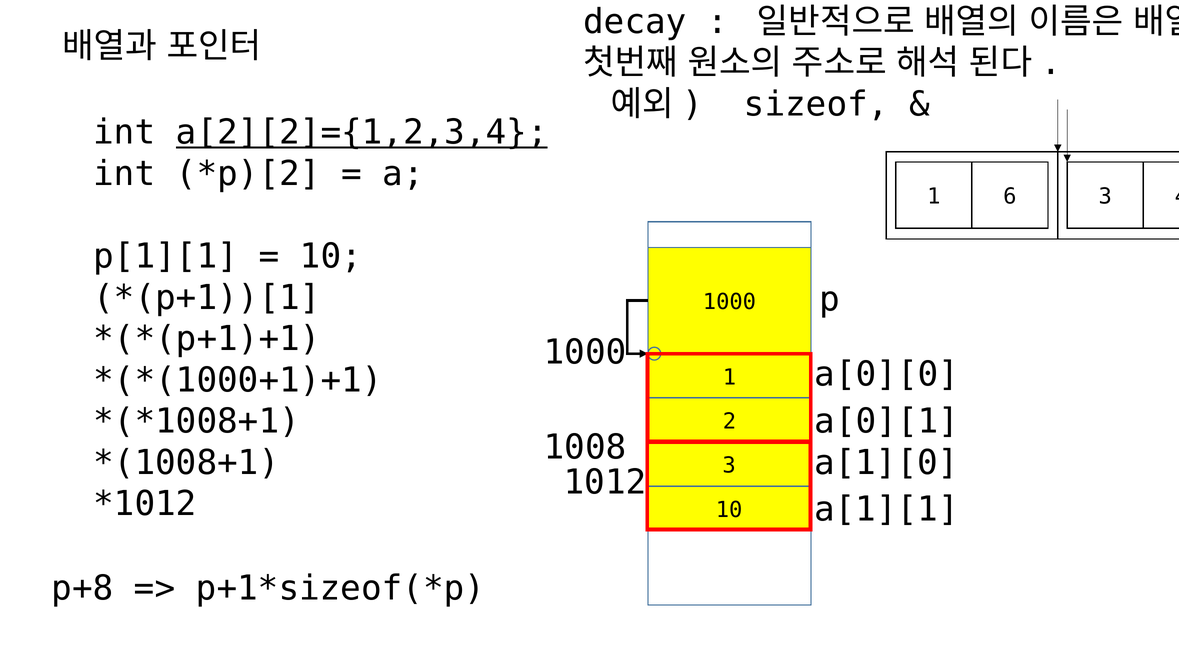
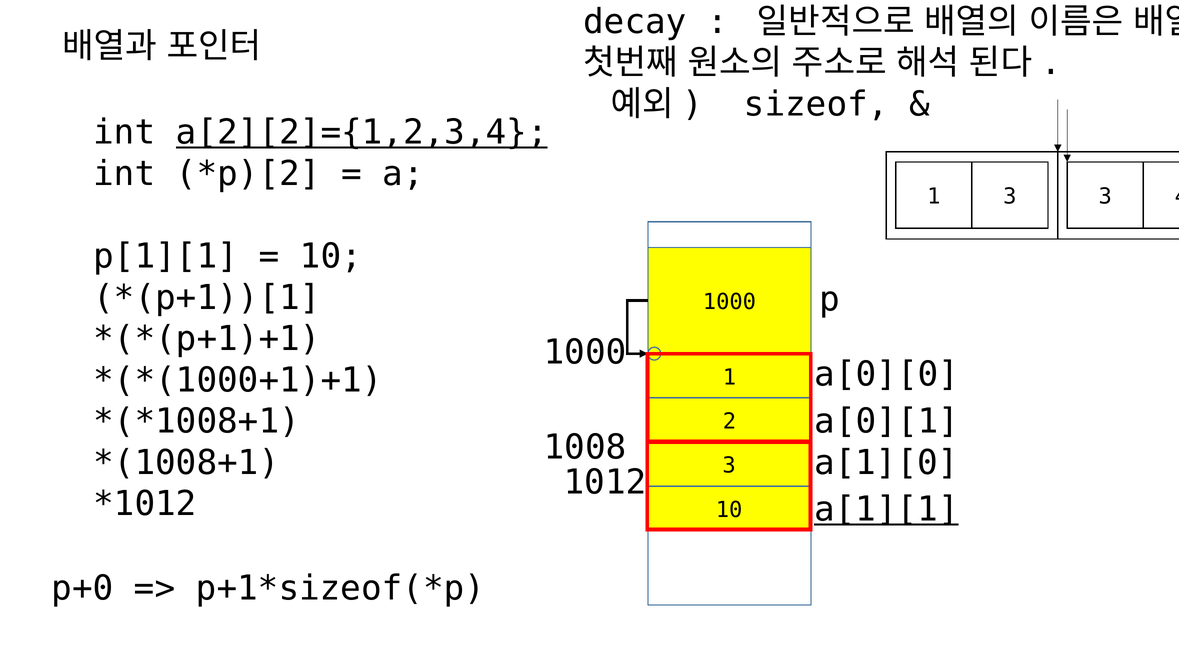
1 6: 6 -> 3 (1010, 197)
a[1][1 underline: none -> present (886, 510)
p+8: p+8 -> p+0 (82, 588)
